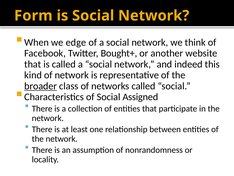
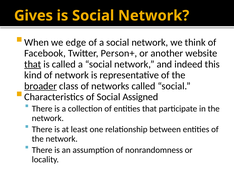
Form: Form -> Gives (33, 16)
Bought+: Bought+ -> Person+ (119, 53)
that underline: none -> present (33, 64)
